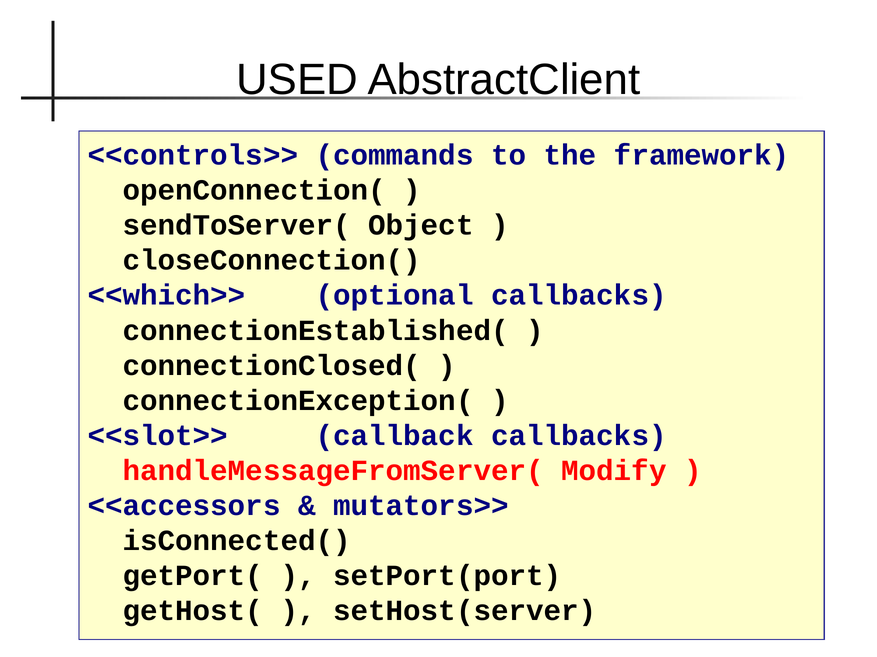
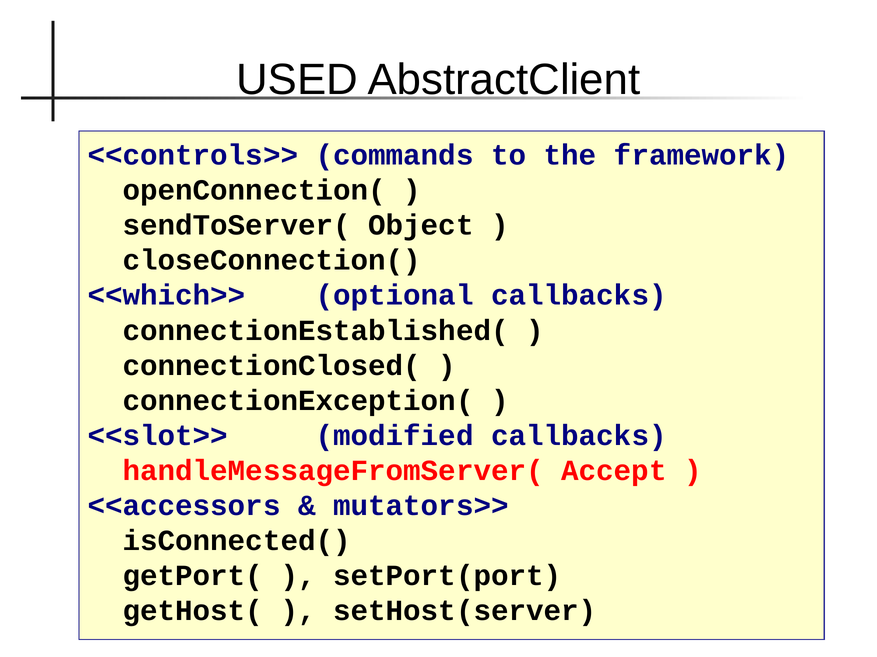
callback: callback -> modified (395, 436)
Modify: Modify -> Accept (614, 471)
